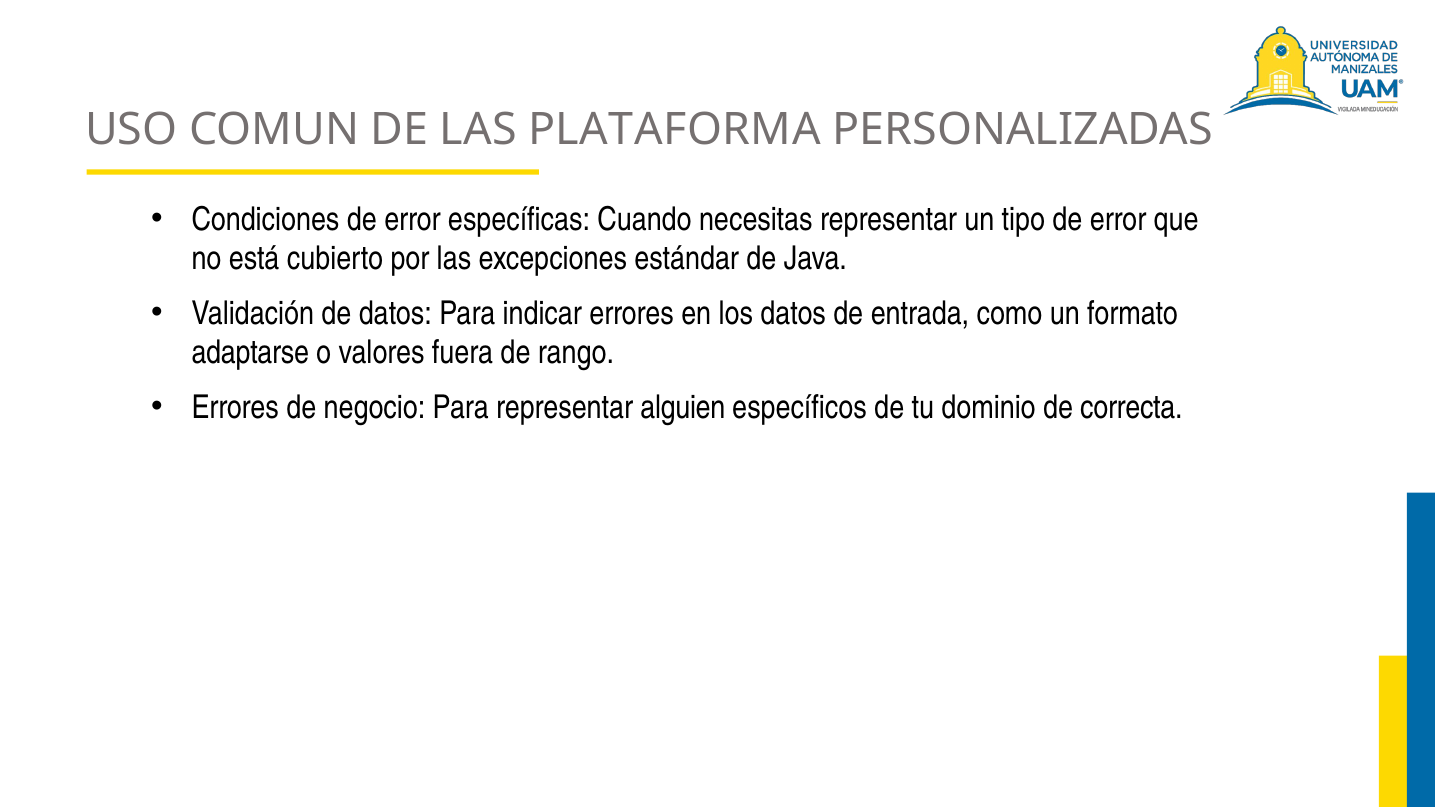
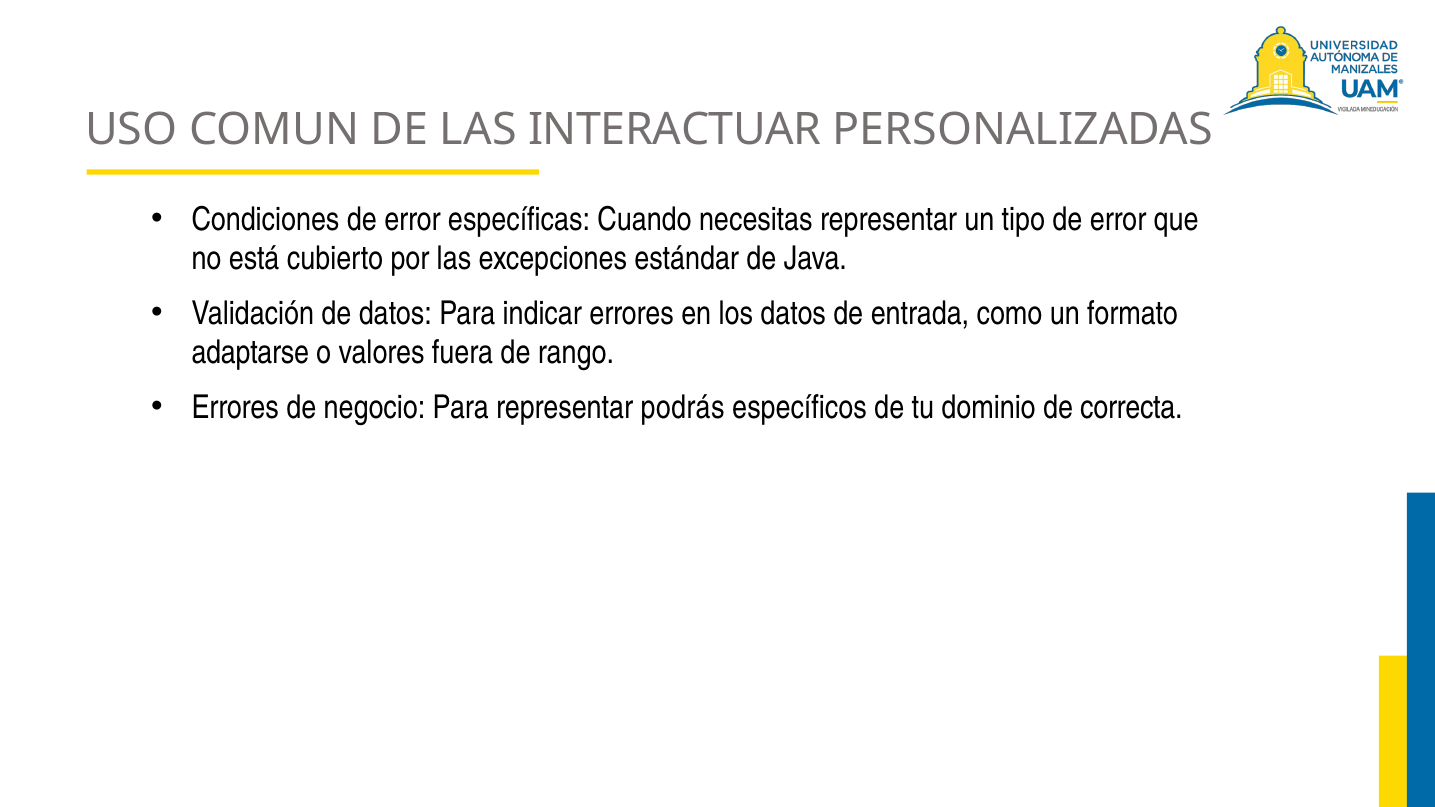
PLATAFORMA: PLATAFORMA -> INTERACTUAR (675, 130)
alguien: alguien -> podrás (683, 407)
